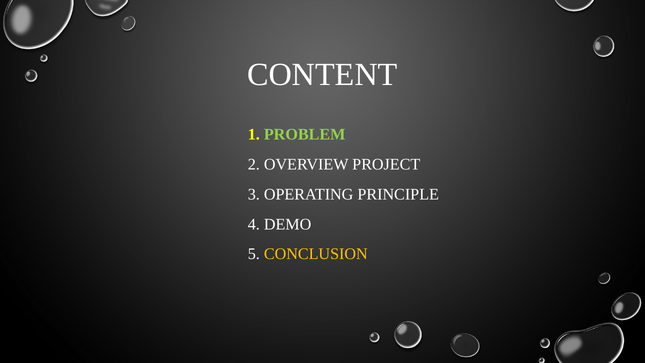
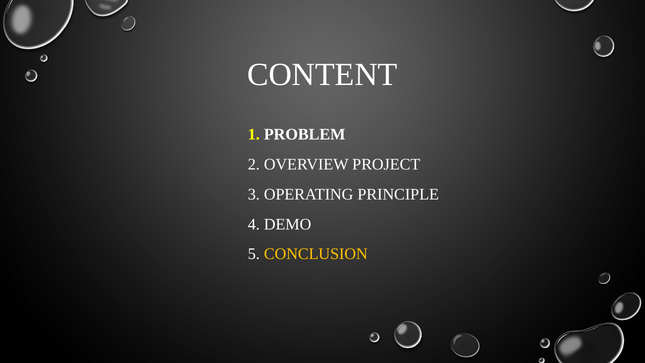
PROBLEM colour: light green -> white (305, 134)
